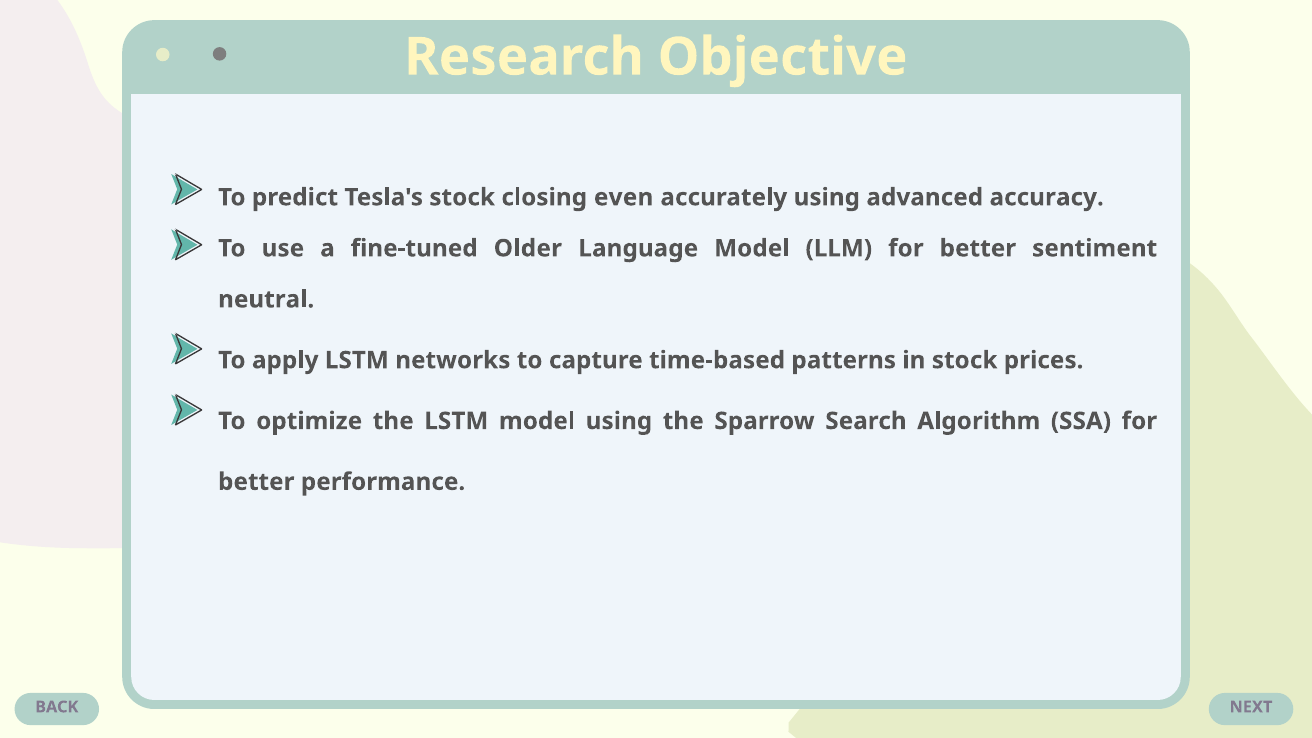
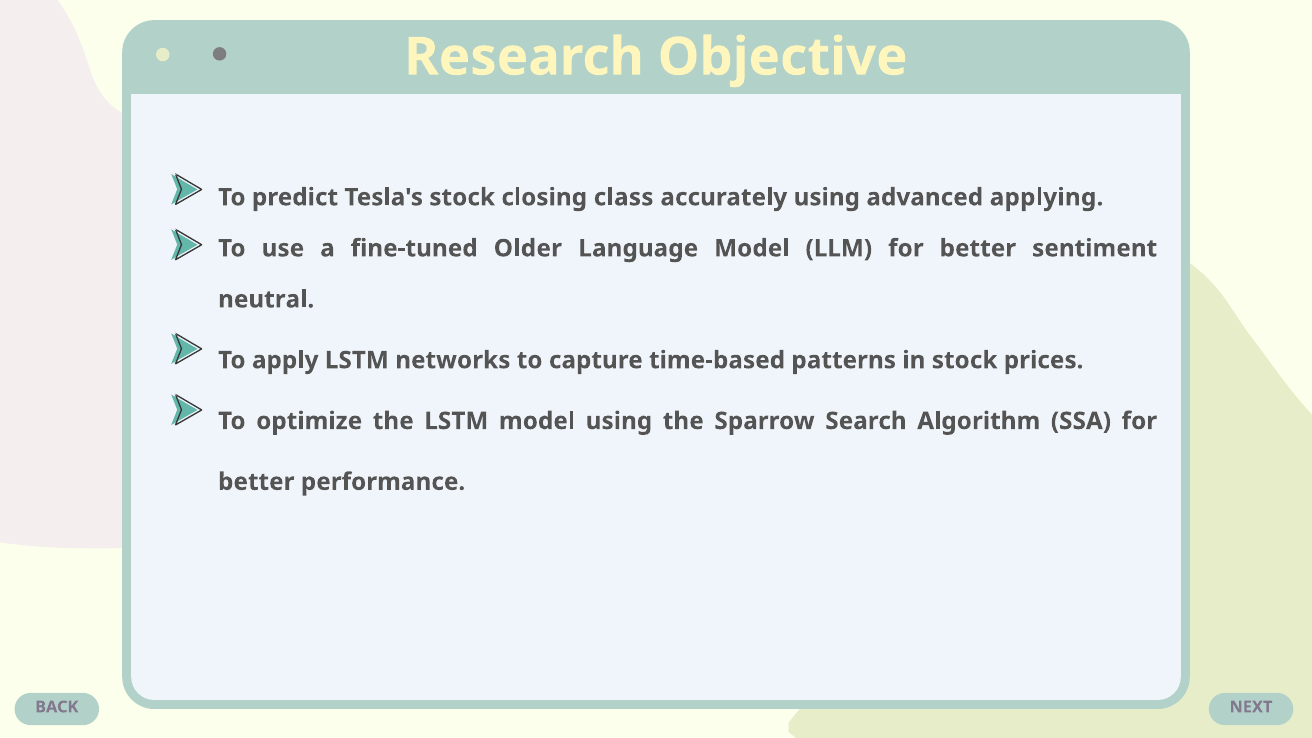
even: even -> class (624, 197)
accuracy: accuracy -> applying (1047, 197)
